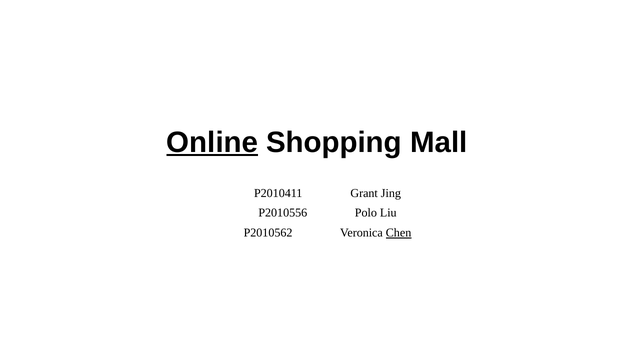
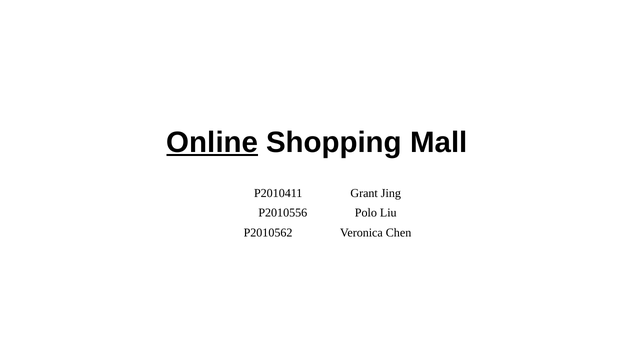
Chen underline: present -> none (399, 233)
